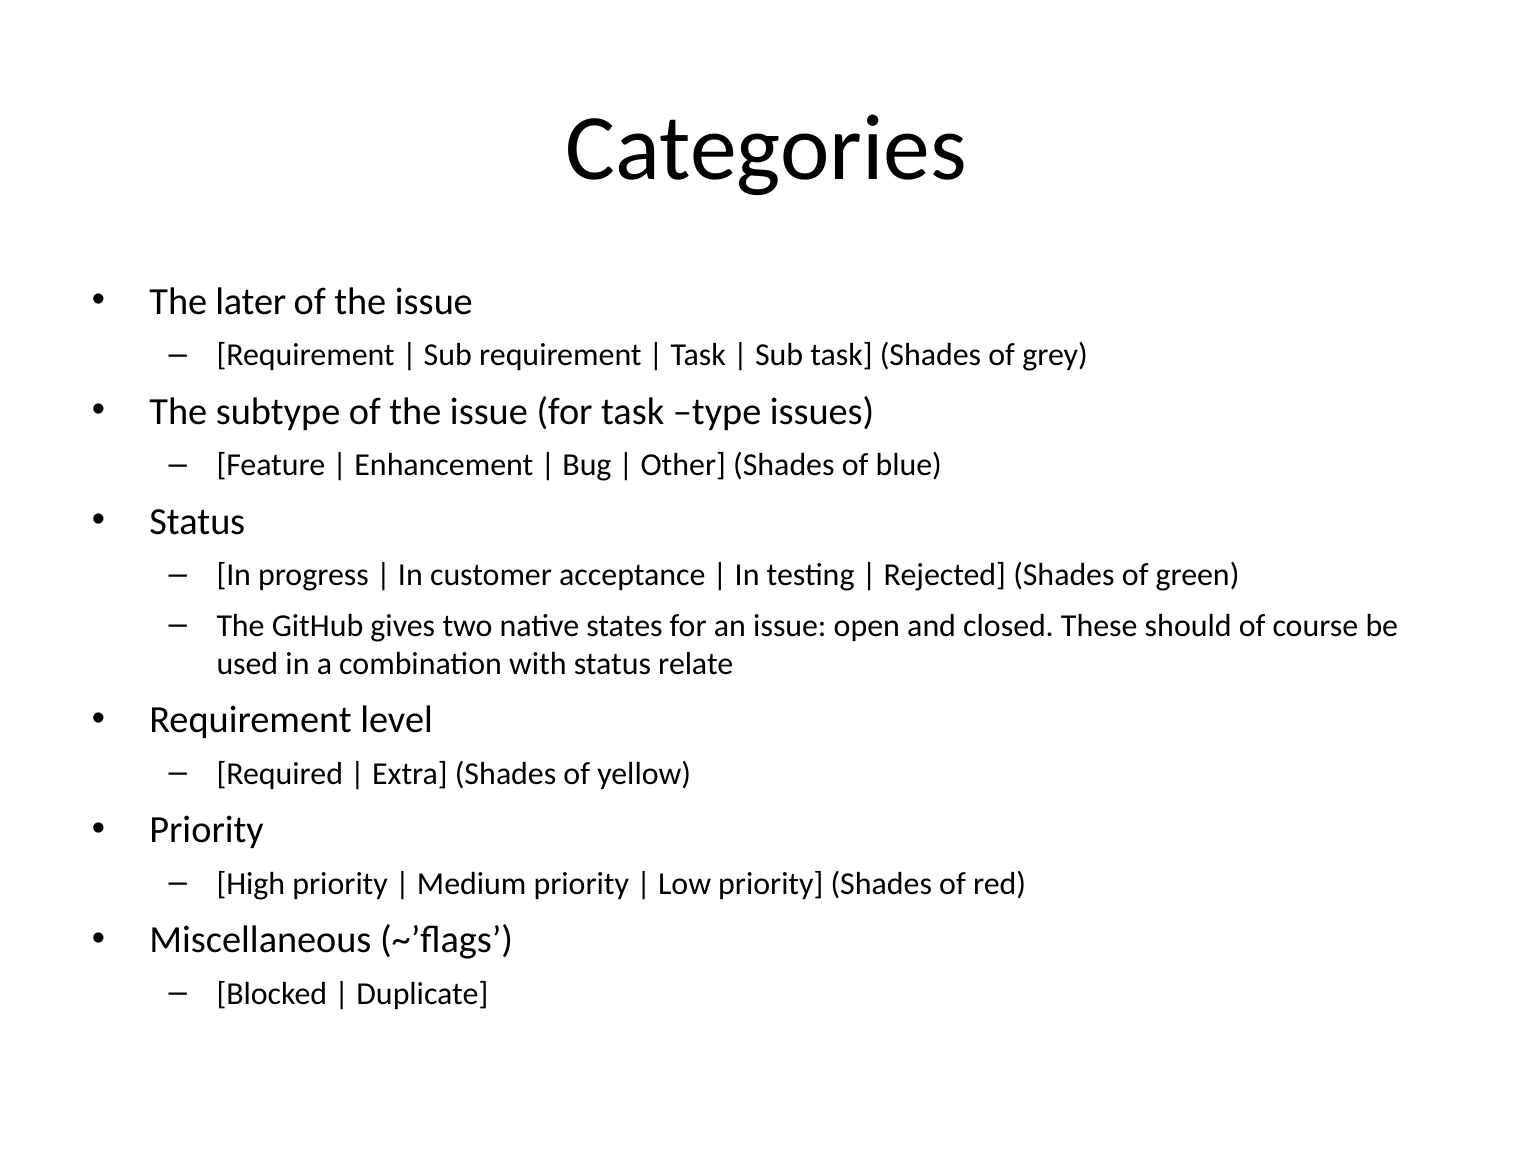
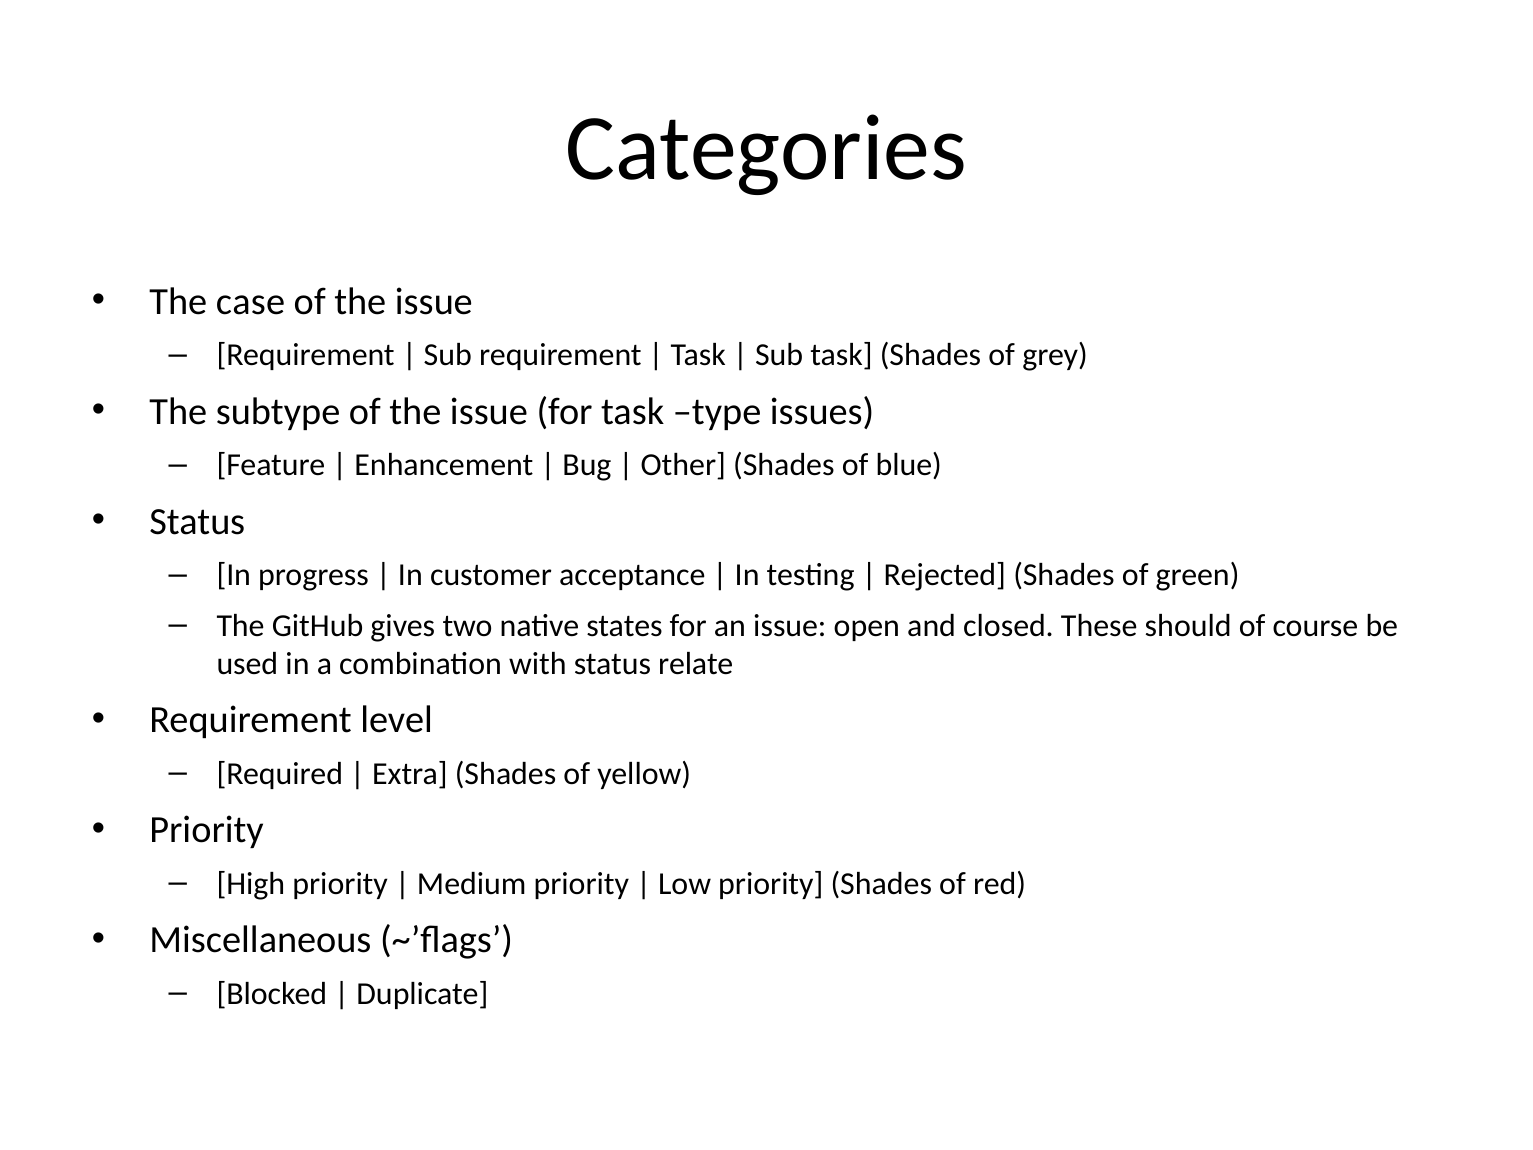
later: later -> case (250, 302)
